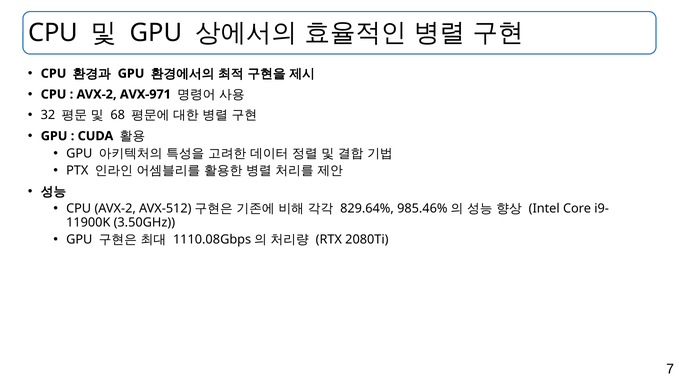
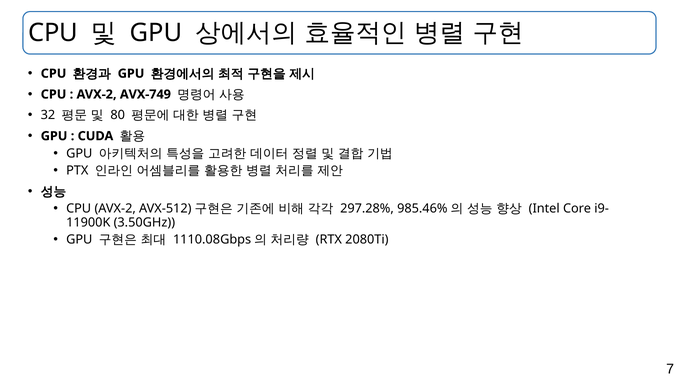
AVX-971: AVX-971 -> AVX-749 (145, 94)
68: 68 -> 80 (118, 115)
829.64%: 829.64% -> 297.28% (367, 209)
